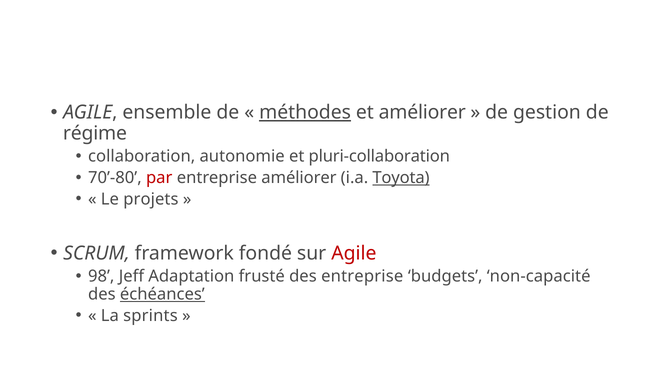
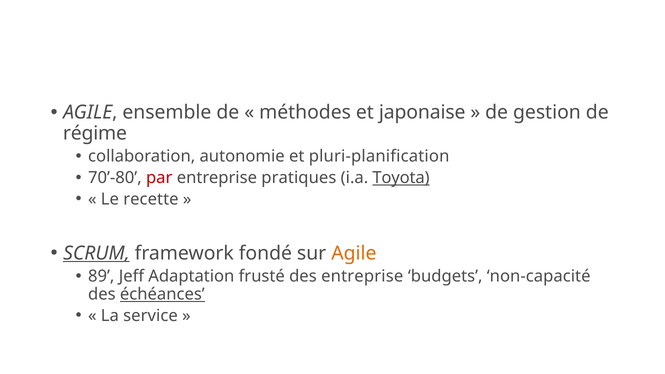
méthodes underline: present -> none (305, 112)
et améliorer: améliorer -> japonaise (422, 112)
pluri-collaboration: pluri-collaboration -> pluri-planification (379, 156)
entreprise améliorer: améliorer -> pratiques (299, 178)
projets: projets -> recette (151, 199)
SCRUM underline: none -> present (96, 253)
Agile colour: red -> orange (354, 253)
98: 98 -> 89 (101, 276)
sprints: sprints -> service (151, 316)
